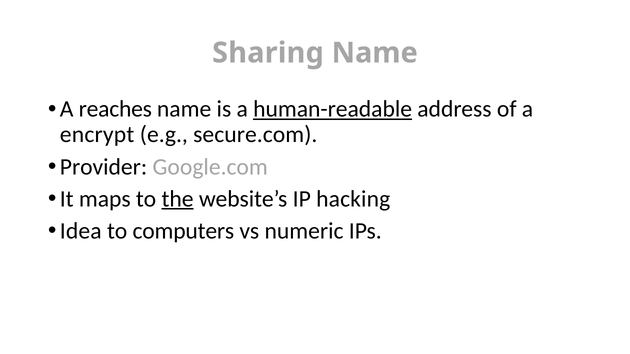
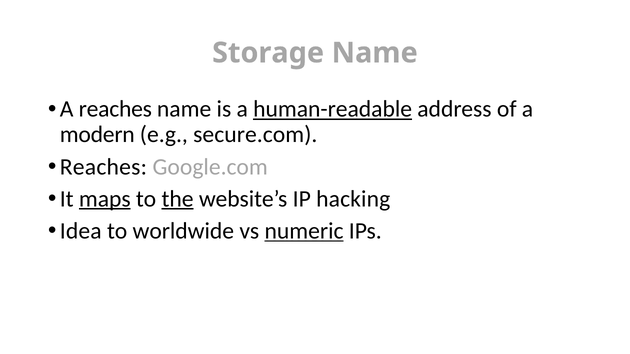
Sharing: Sharing -> Storage (268, 53)
encrypt: encrypt -> modern (97, 135)
Provider: Provider -> Reaches (103, 167)
maps underline: none -> present (105, 199)
computers: computers -> worldwide (183, 231)
numeric underline: none -> present (304, 231)
